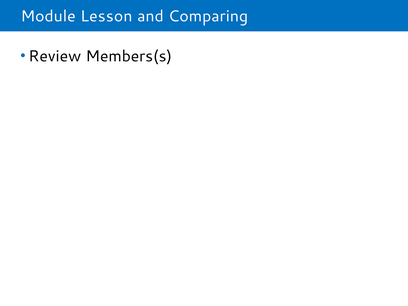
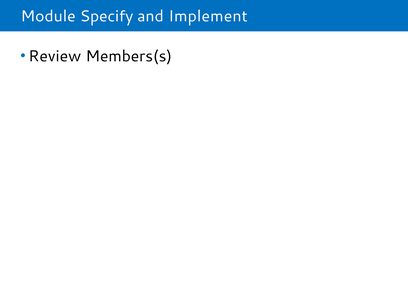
Lesson: Lesson -> Specify (107, 16)
Comparing: Comparing -> Implement (208, 16)
